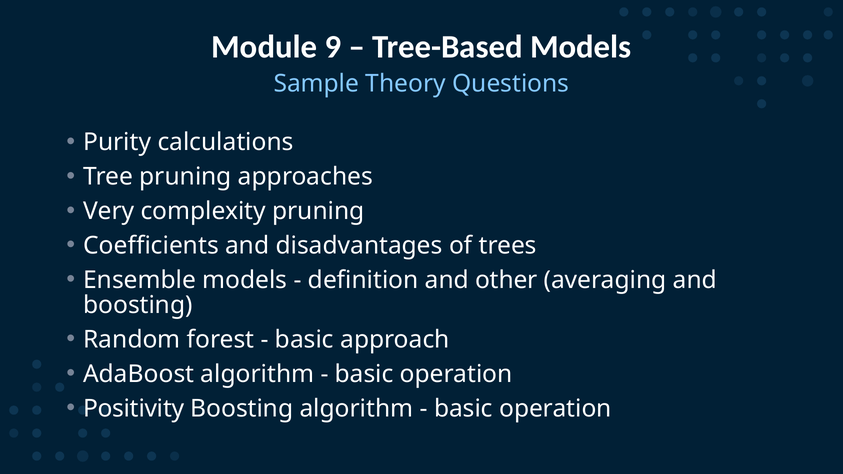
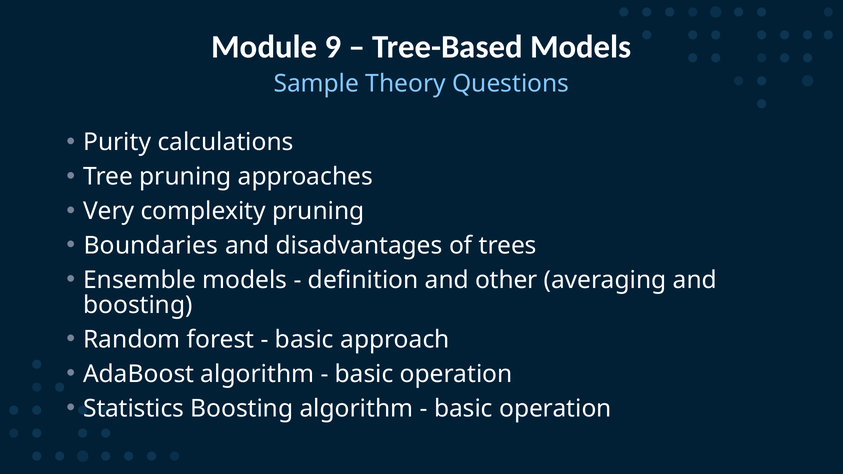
Coefficients: Coefficients -> Boundaries (151, 246)
Positivity: Positivity -> Statistics (134, 409)
